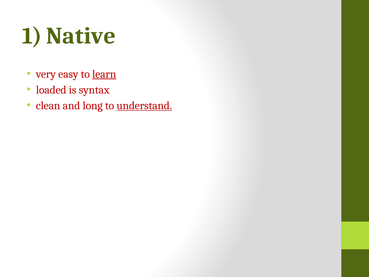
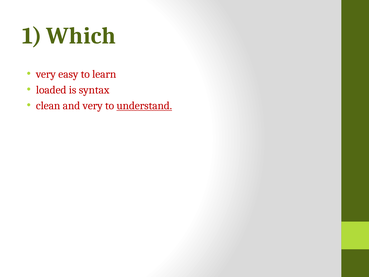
Native: Native -> Which (81, 36)
learn underline: present -> none (104, 74)
and long: long -> very (93, 106)
